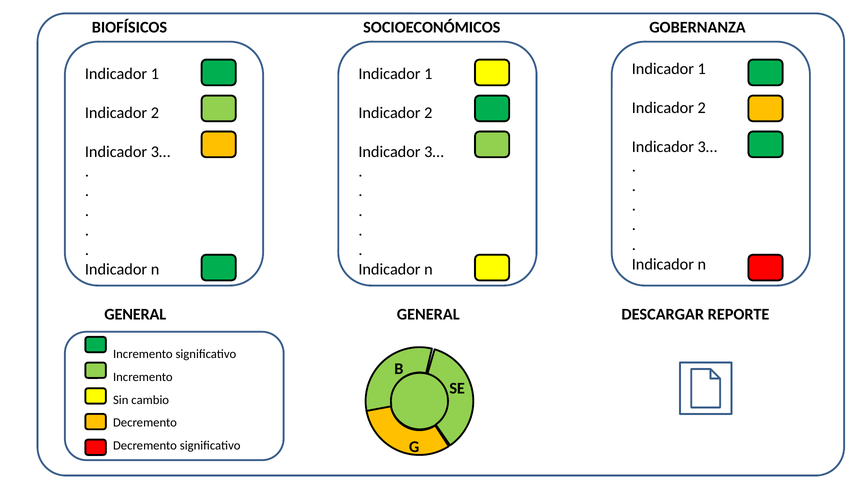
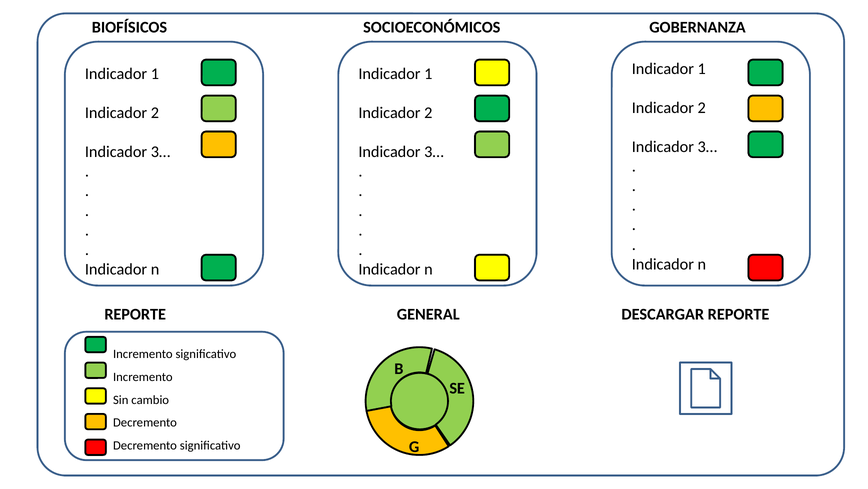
GENERAL: GENERAL -> REPORTE (135, 314)
